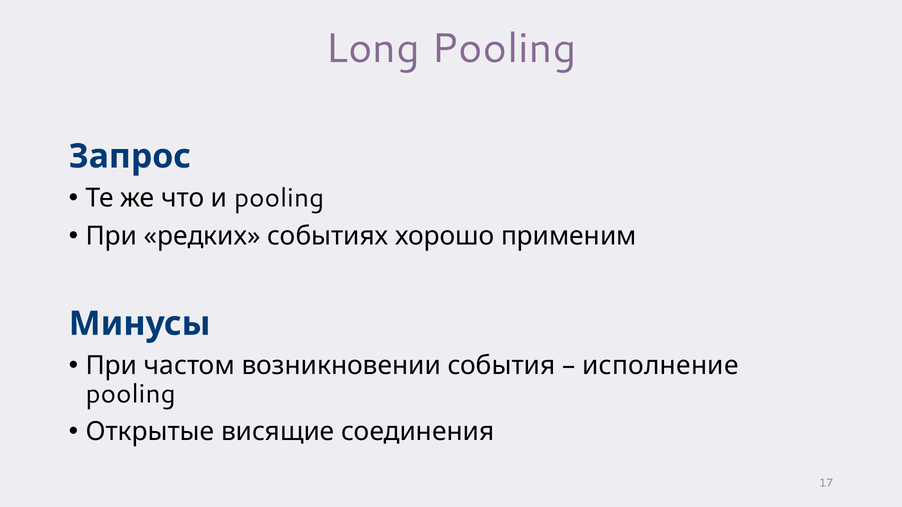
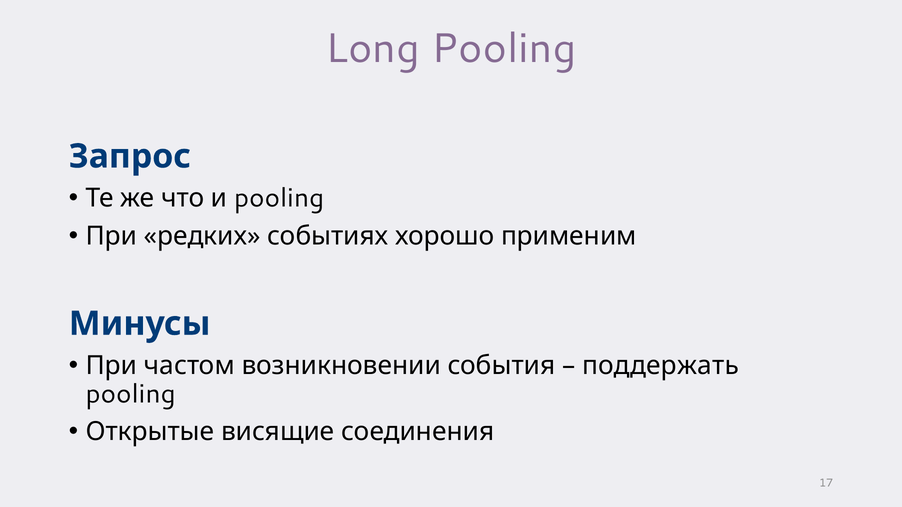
исполнение: исполнение -> поддержать (660, 366)
